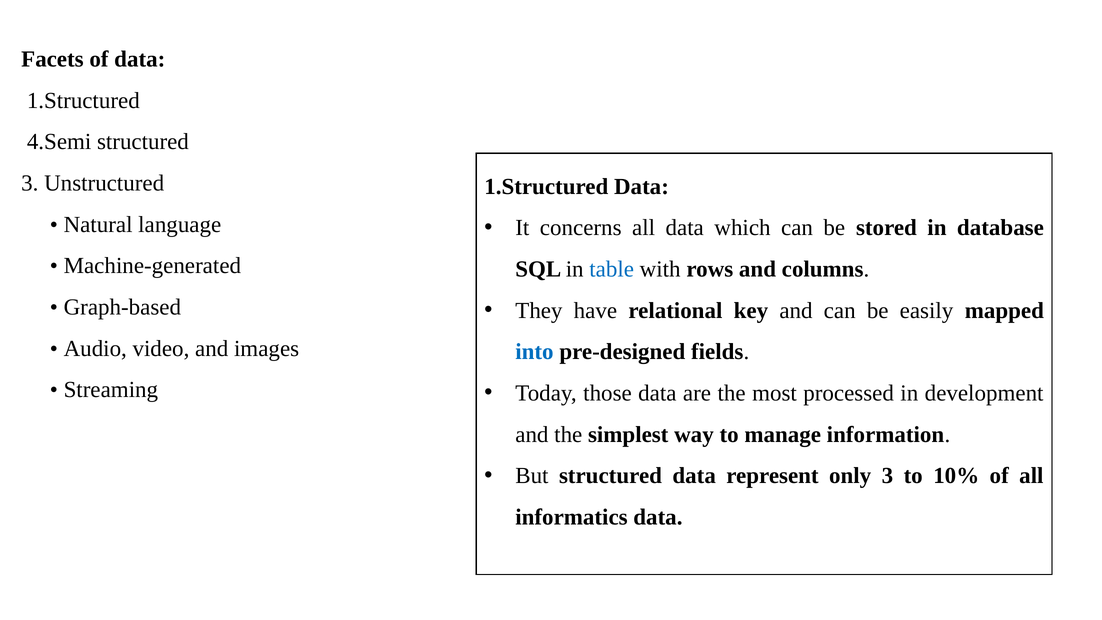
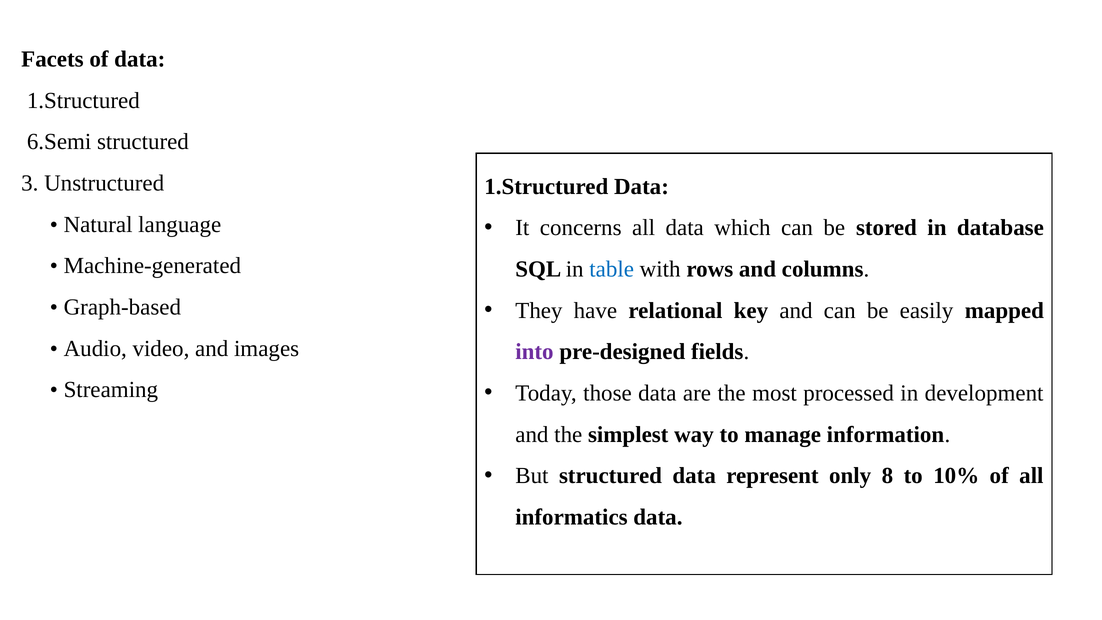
4.Semi: 4.Semi -> 6.Semi (59, 142)
into colour: blue -> purple (534, 352)
only 3: 3 -> 8 (887, 476)
